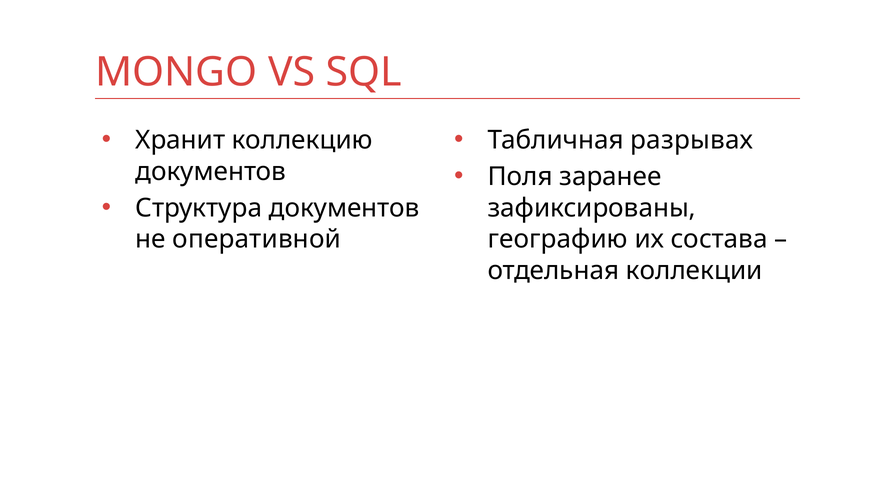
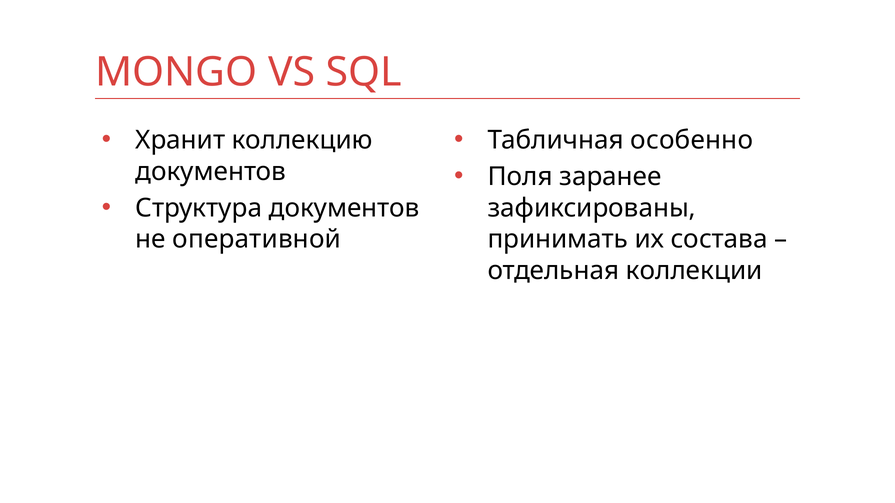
разрывах: разрывах -> особенно (692, 140)
географию: географию -> принимать (558, 239)
